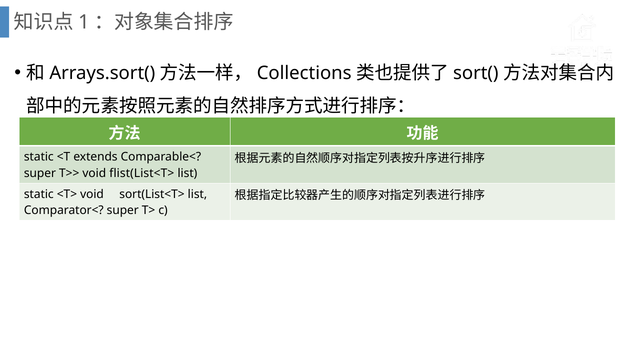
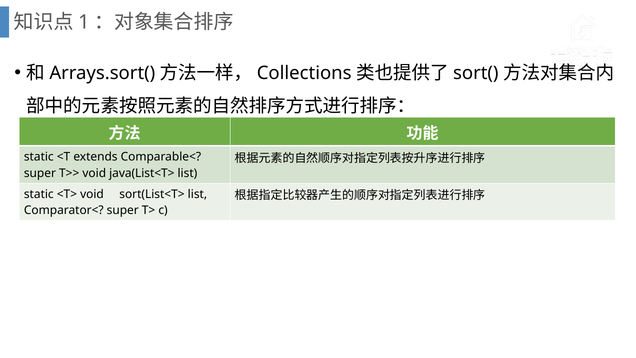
flist(List<T>: flist(List<T> -> java(List<T> (142, 173)
